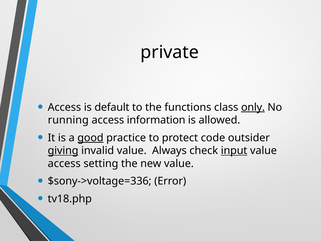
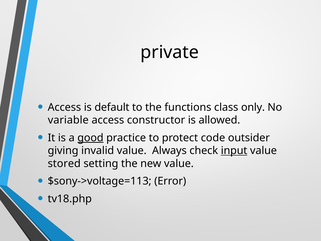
only underline: present -> none (253, 107)
running: running -> variable (68, 120)
information: information -> constructor (156, 120)
giving underline: present -> none (63, 150)
access: access -> stored (64, 163)
$sony->voltage=336: $sony->voltage=336 -> $sony->voltage=113 (100, 181)
